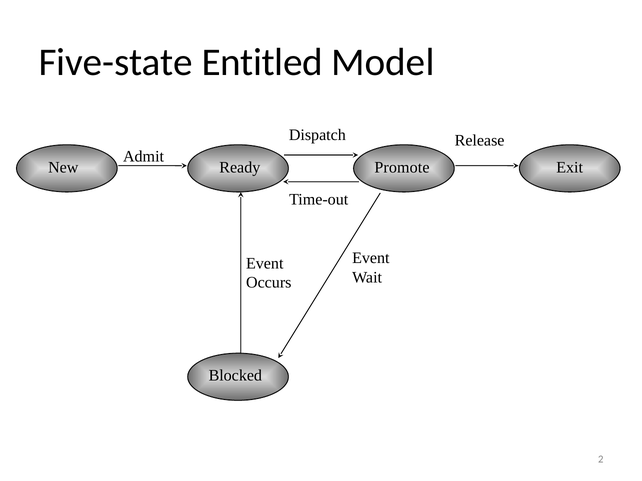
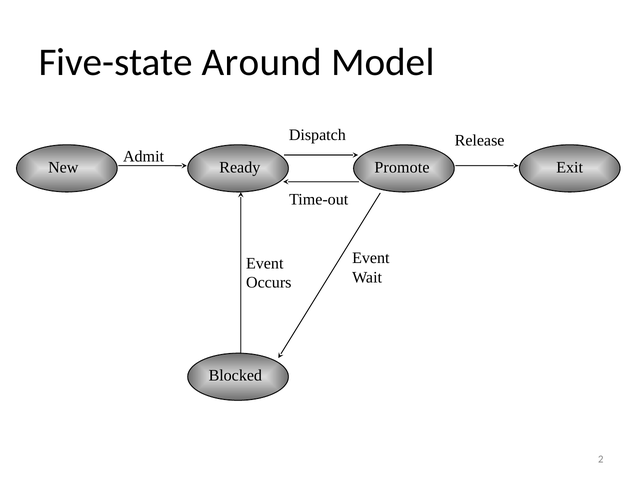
Entitled: Entitled -> Around (262, 62)
